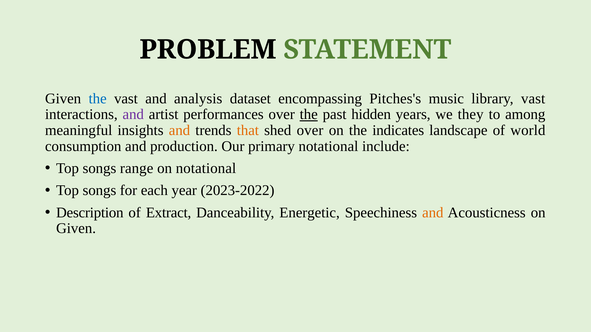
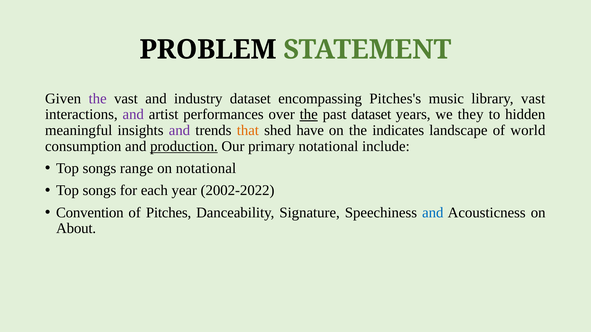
the colour: blue -> purple (98, 99)
analysis: analysis -> industry (198, 99)
past hidden: hidden -> dataset (371, 115)
among: among -> hidden (525, 115)
and colour: orange -> purple (179, 131)
shed over: over -> have (310, 131)
production underline: none -> present (184, 146)
2023-2022: 2023-2022 -> 2002-2022 (238, 191)
Description: Description -> Convention (90, 213)
Extract: Extract -> Pitches (169, 213)
Energetic: Energetic -> Signature (310, 213)
and colour: orange -> blue (433, 213)
Given: Given -> About (76, 229)
